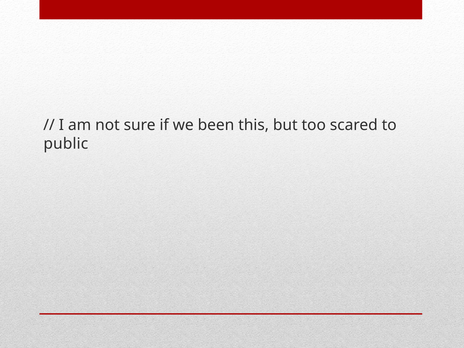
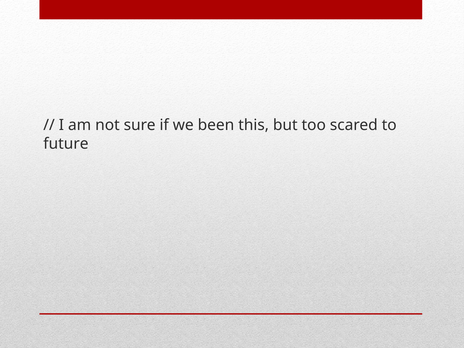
public: public -> future (66, 144)
